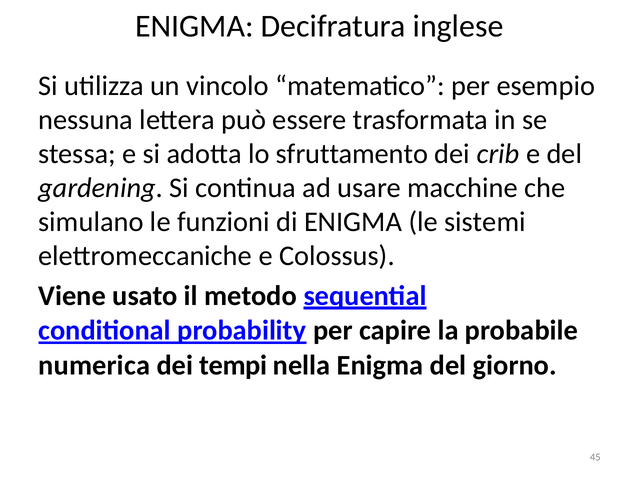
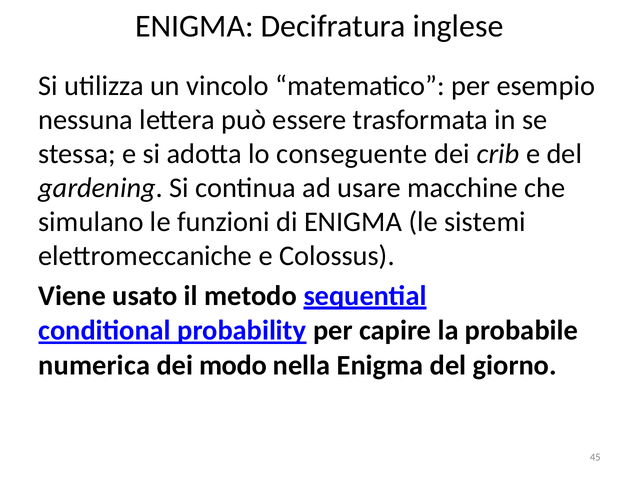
sfruttamento: sfruttamento -> conseguente (352, 154)
tempi: tempi -> modo (233, 365)
